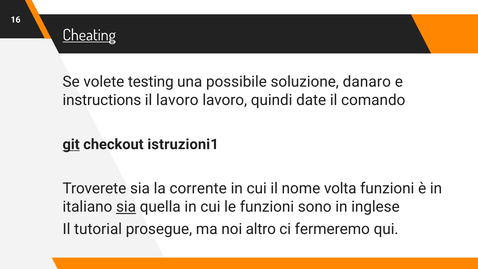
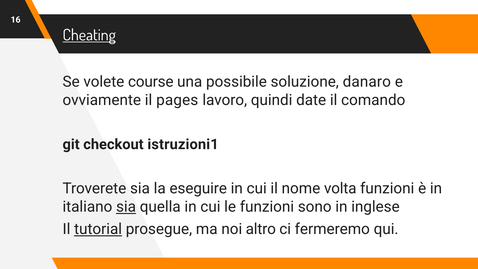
testing: testing -> course (151, 82)
instructions: instructions -> ovviamente (102, 100)
il lavoro: lavoro -> pages (177, 100)
git underline: present -> none (71, 144)
corrente: corrente -> eseguire (198, 189)
tutorial underline: none -> present (98, 229)
